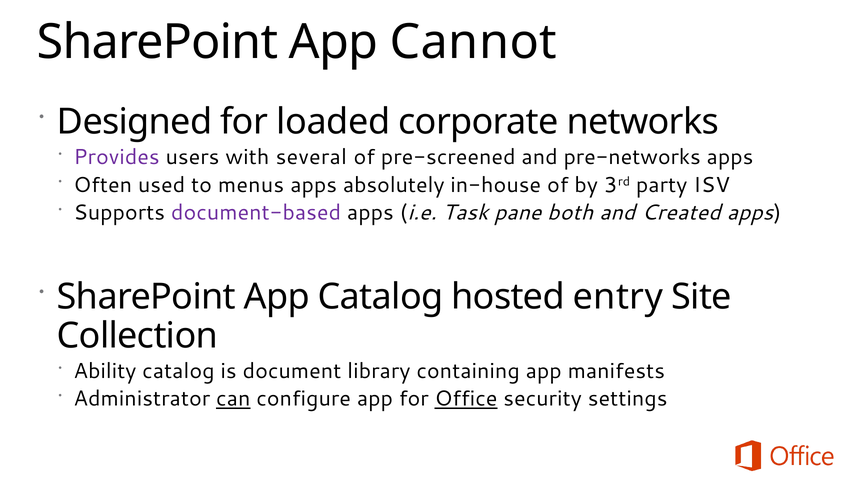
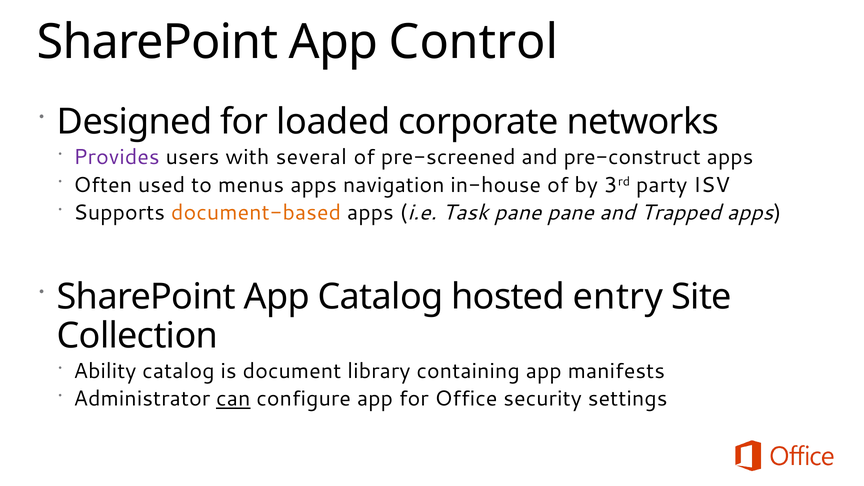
Cannot: Cannot -> Control (474, 42)
pre-networks: pre-networks -> pre-construct (632, 157)
absolutely: absolutely -> navigation (394, 185)
document-based colour: purple -> orange (256, 213)
pane both: both -> pane (570, 213)
Created: Created -> Trapped (681, 213)
Office underline: present -> none (466, 399)
